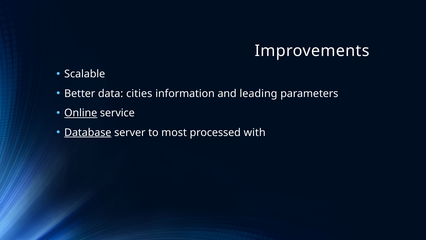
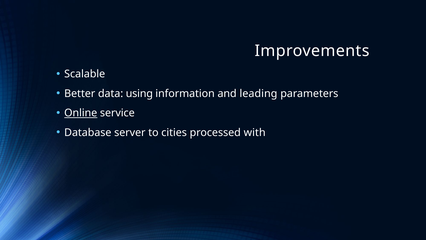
cities: cities -> using (139, 93)
Database underline: present -> none (88, 132)
most: most -> cities (174, 132)
